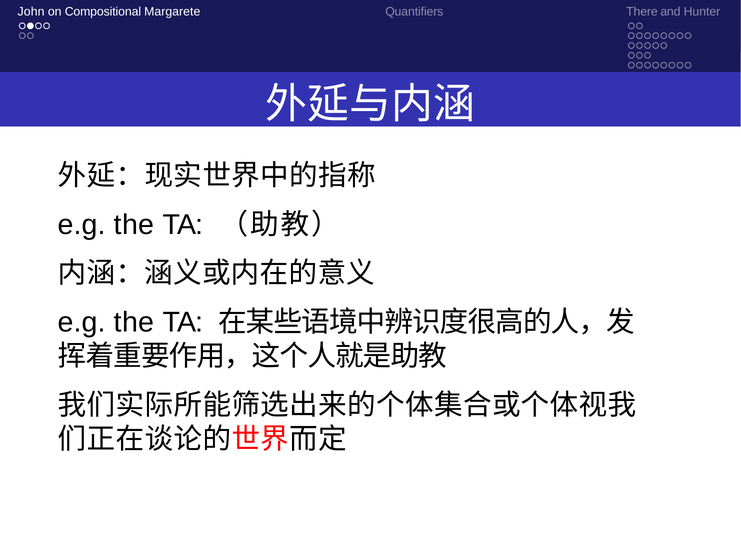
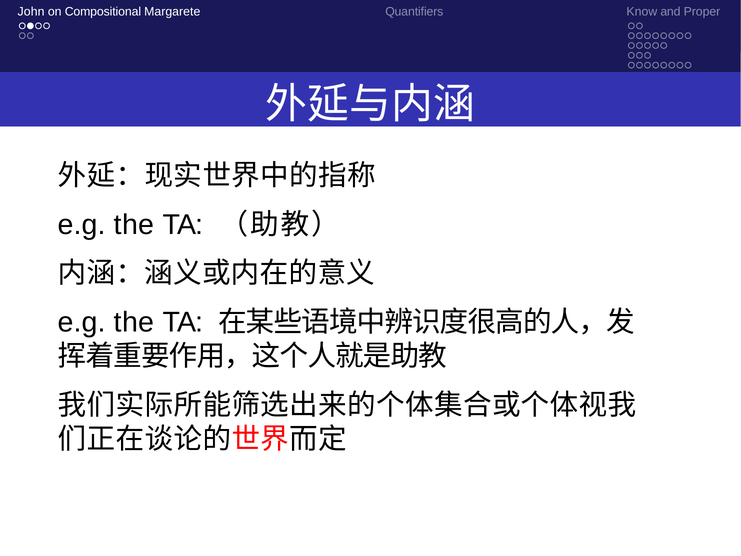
There: There -> Know (642, 12)
Hunter: Hunter -> Proper (702, 12)
